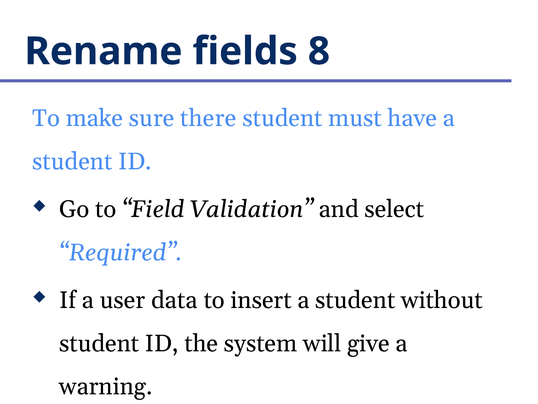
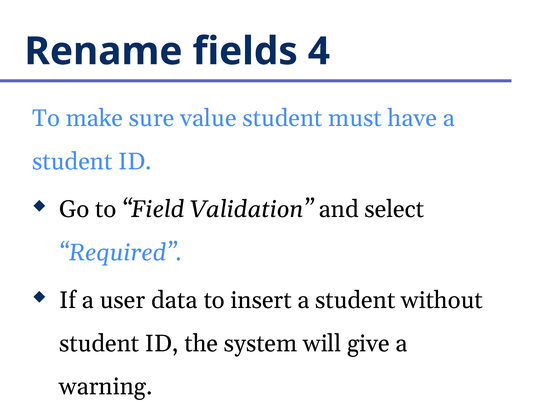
8: 8 -> 4 (319, 51)
there: there -> value (208, 118)
